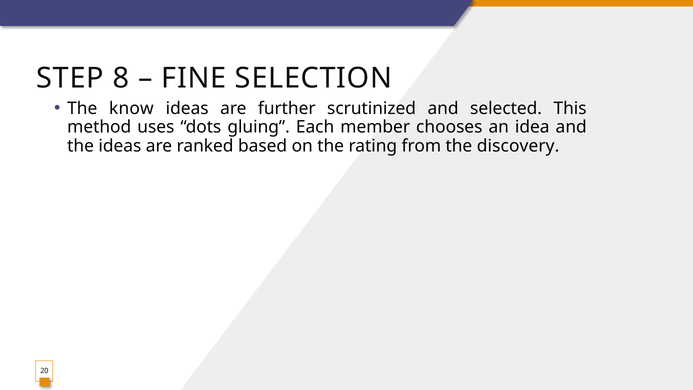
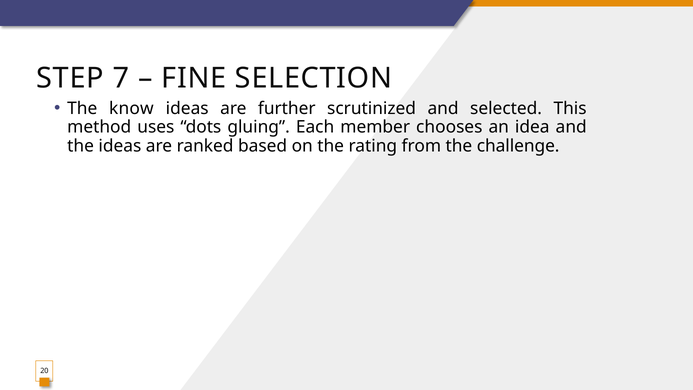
8: 8 -> 7 (121, 78)
discovery: discovery -> challenge (518, 146)
